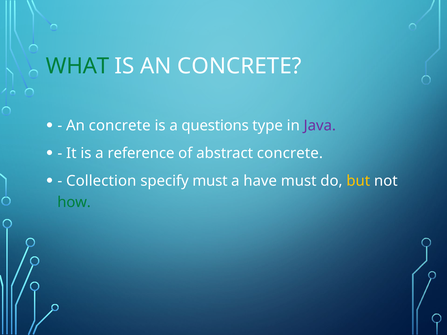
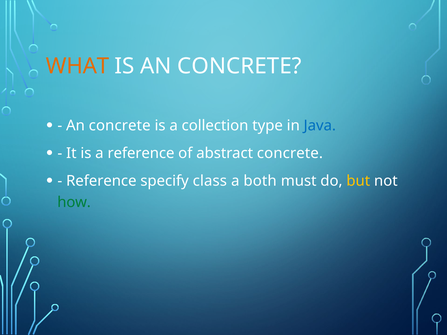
WHAT colour: green -> orange (78, 66)
questions: questions -> collection (215, 126)
Java colour: purple -> blue (320, 126)
Collection: Collection -> Reference (101, 181)
specify must: must -> class (210, 181)
have: have -> both (260, 181)
